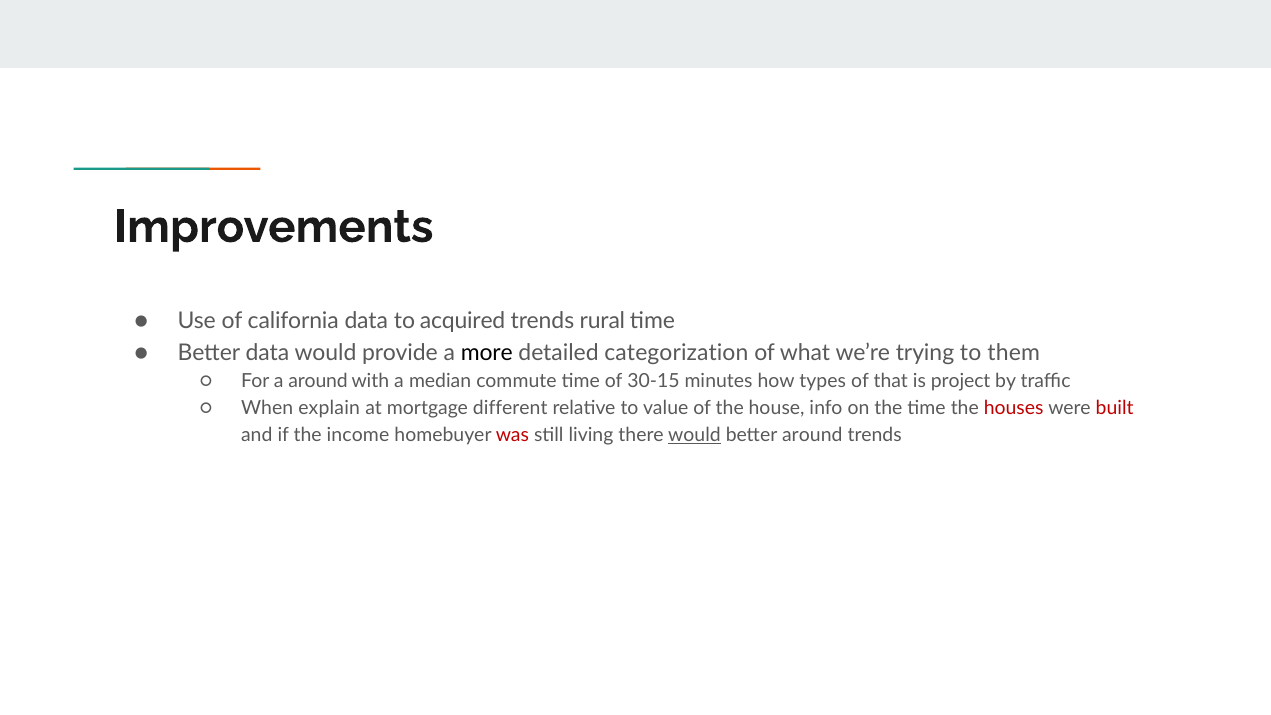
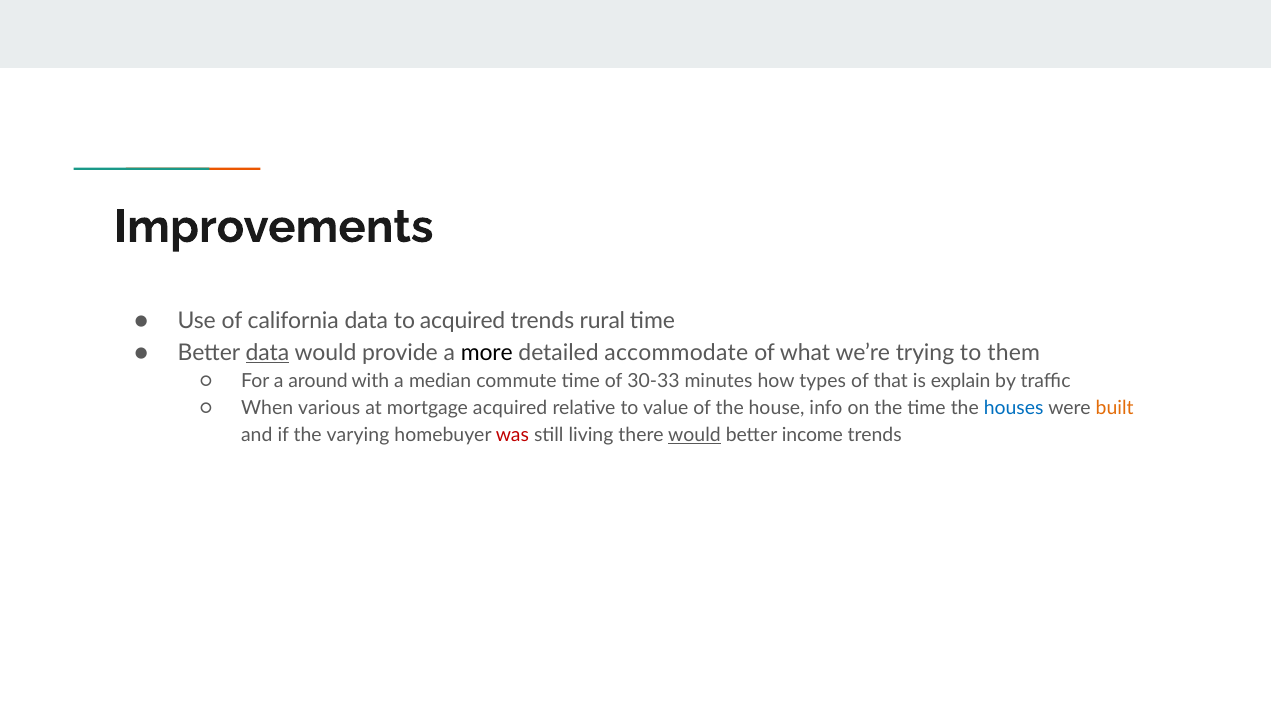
data underline: none -> present (267, 353)
categorization: categorization -> accommodate (676, 353)
30-15: 30-15 -> 30-33 (653, 381)
project: project -> explain (961, 381)
explain: explain -> various (329, 408)
mortgage different: different -> acquired (510, 408)
houses colour: red -> blue (1014, 408)
built colour: red -> orange (1115, 408)
income: income -> varying (358, 435)
better around: around -> income (812, 435)
